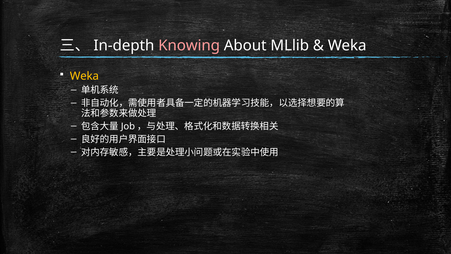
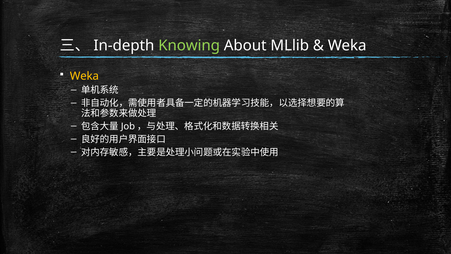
Knowing colour: pink -> light green (189, 45)
